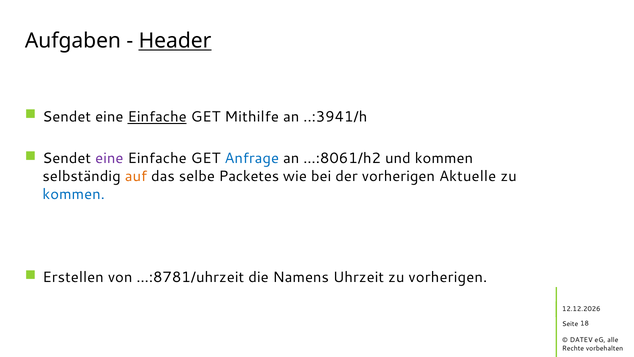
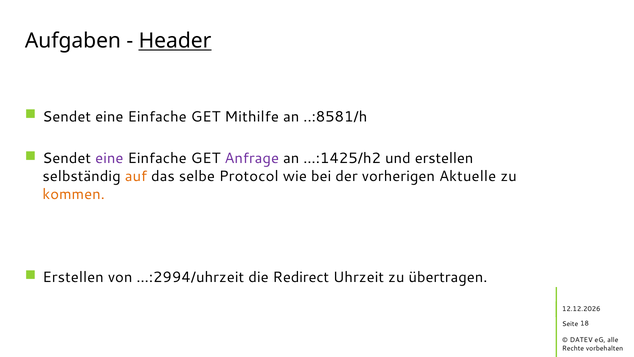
Einfache underline: present -> none (157, 117)
..:3941/h: ..:3941/h -> ..:8581/h (335, 117)
Anfrage colour: blue -> purple (252, 158)
…:8061/h2: …:8061/h2 -> …:1425/h2 (342, 158)
und kommen: kommen -> erstellen (444, 158)
Packetes: Packetes -> Protocol (249, 176)
kommen colour: blue -> orange (74, 194)
…:8781/uhrzeit: …:8781/uhrzeit -> …:2994/uhrzeit (190, 277)
Namens: Namens -> Redirect (301, 277)
zu vorherigen: vorherigen -> übertragen (448, 277)
